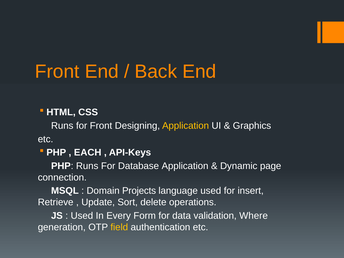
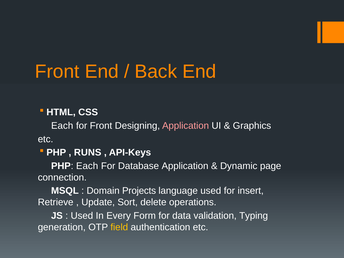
Runs: Runs -> Each (62, 126)
Application colour: yellow -> pink (186, 126)
EACH: EACH -> RUNS (88, 153)
PHP Runs: Runs -> Each (87, 166)
Where: Where -> Typing (254, 216)
